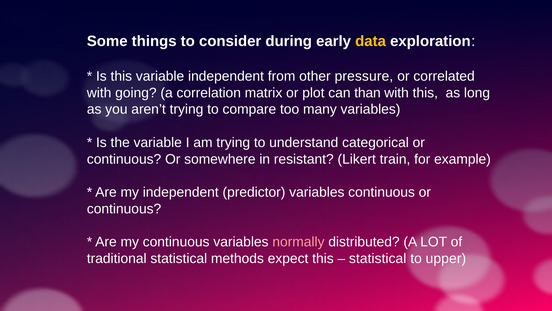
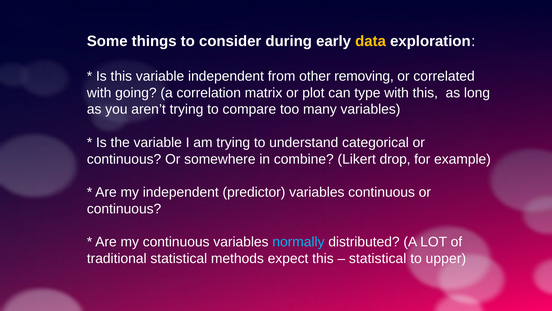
pressure: pressure -> removing (364, 76)
than: than -> type (367, 93)
resistant: resistant -> combine (304, 159)
train: train -> drop (395, 159)
normally colour: pink -> light blue (298, 242)
